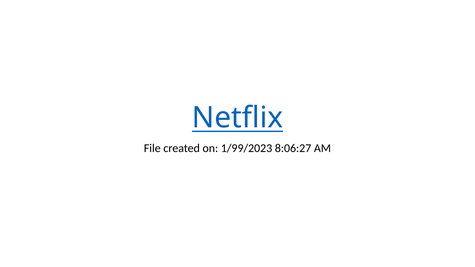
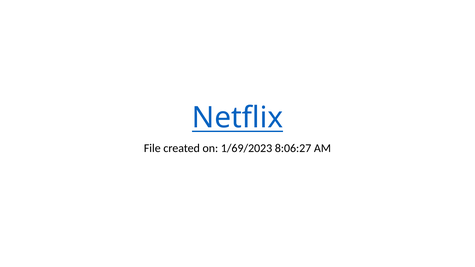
1/99/2023: 1/99/2023 -> 1/69/2023 (247, 148)
